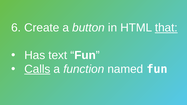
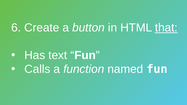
Calls underline: present -> none (37, 69)
